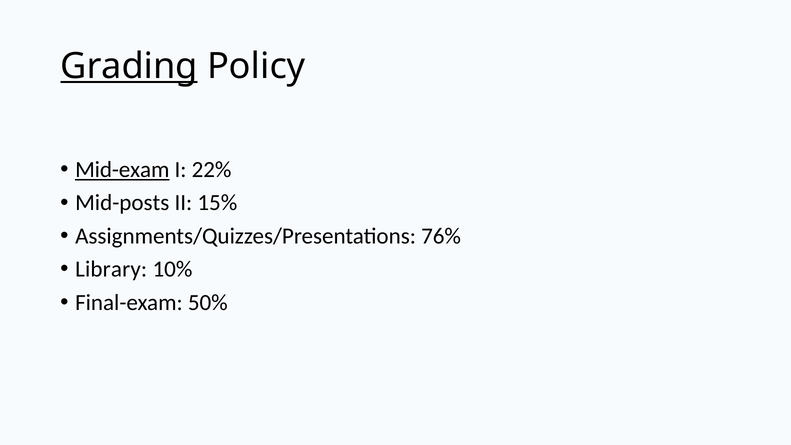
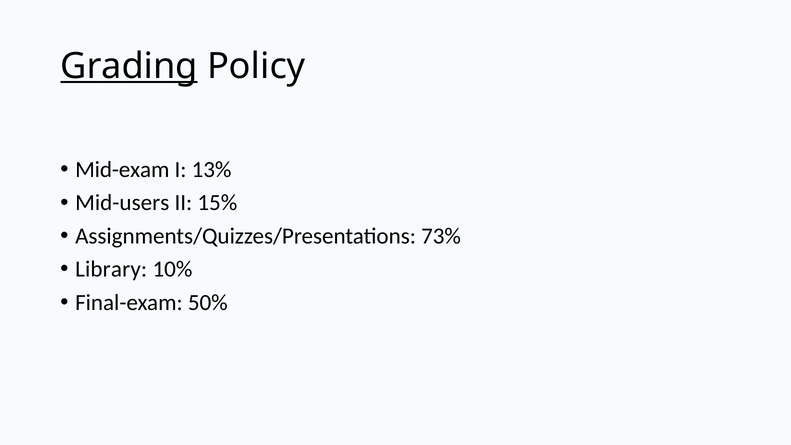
Mid-exam underline: present -> none (122, 170)
22%: 22% -> 13% (212, 170)
Mid-posts: Mid-posts -> Mid-users (122, 203)
76%: 76% -> 73% (441, 236)
